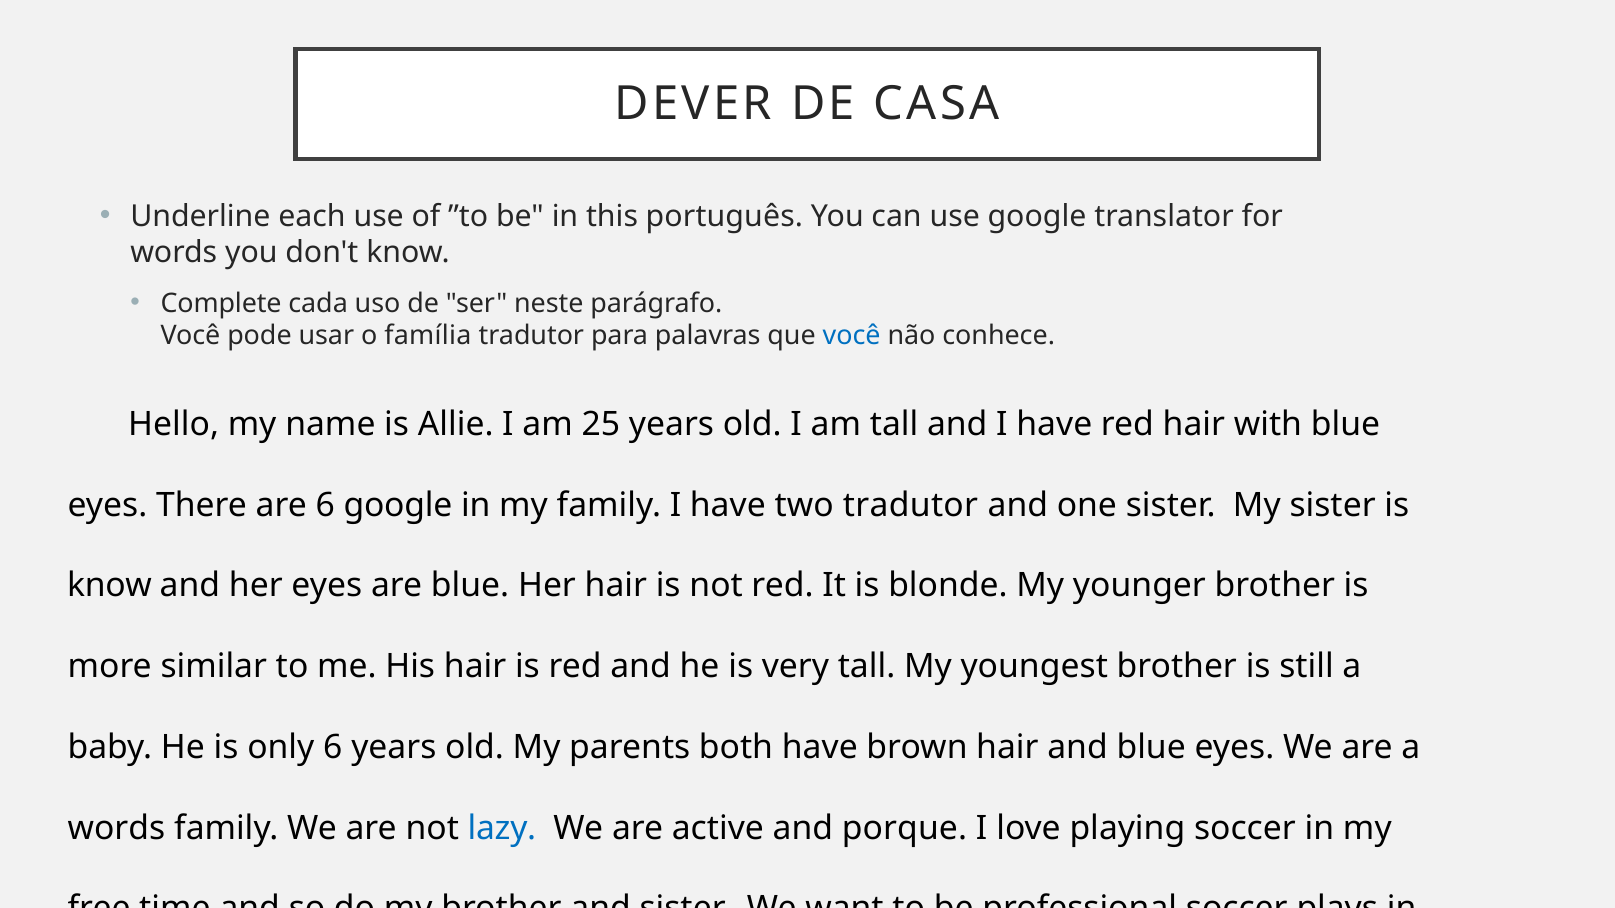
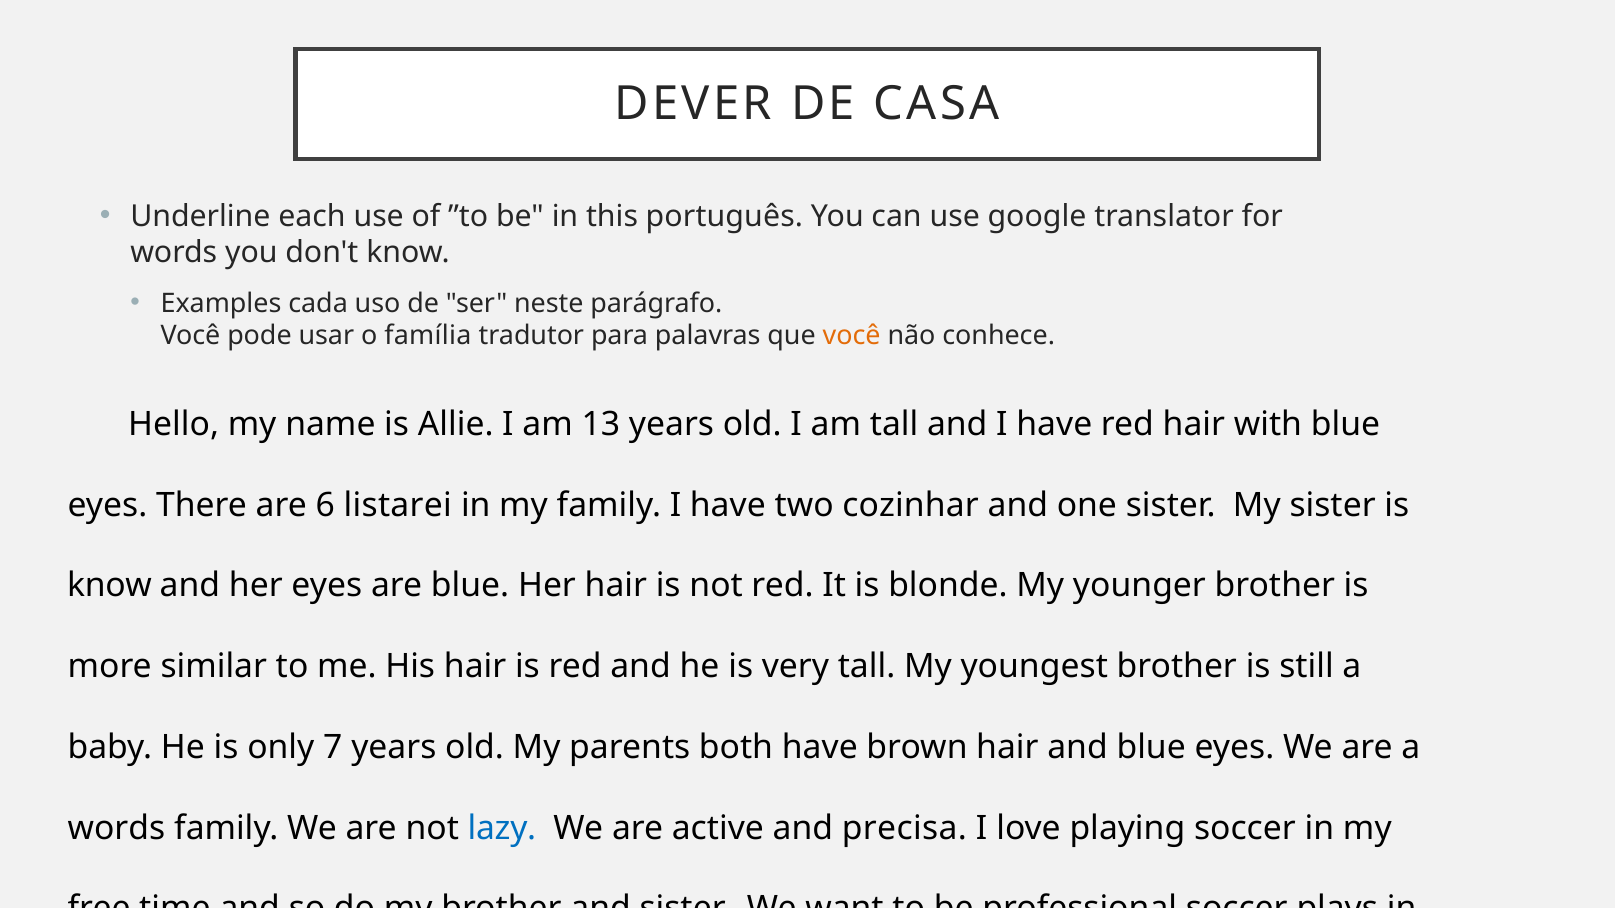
Complete: Complete -> Examples (221, 304)
você colour: blue -> orange (852, 336)
25: 25 -> 13 (601, 424)
6 google: google -> listarei (398, 505)
two tradutor: tradutor -> cozinhar (911, 505)
only 6: 6 -> 7 (333, 748)
porque: porque -> precisa (904, 828)
